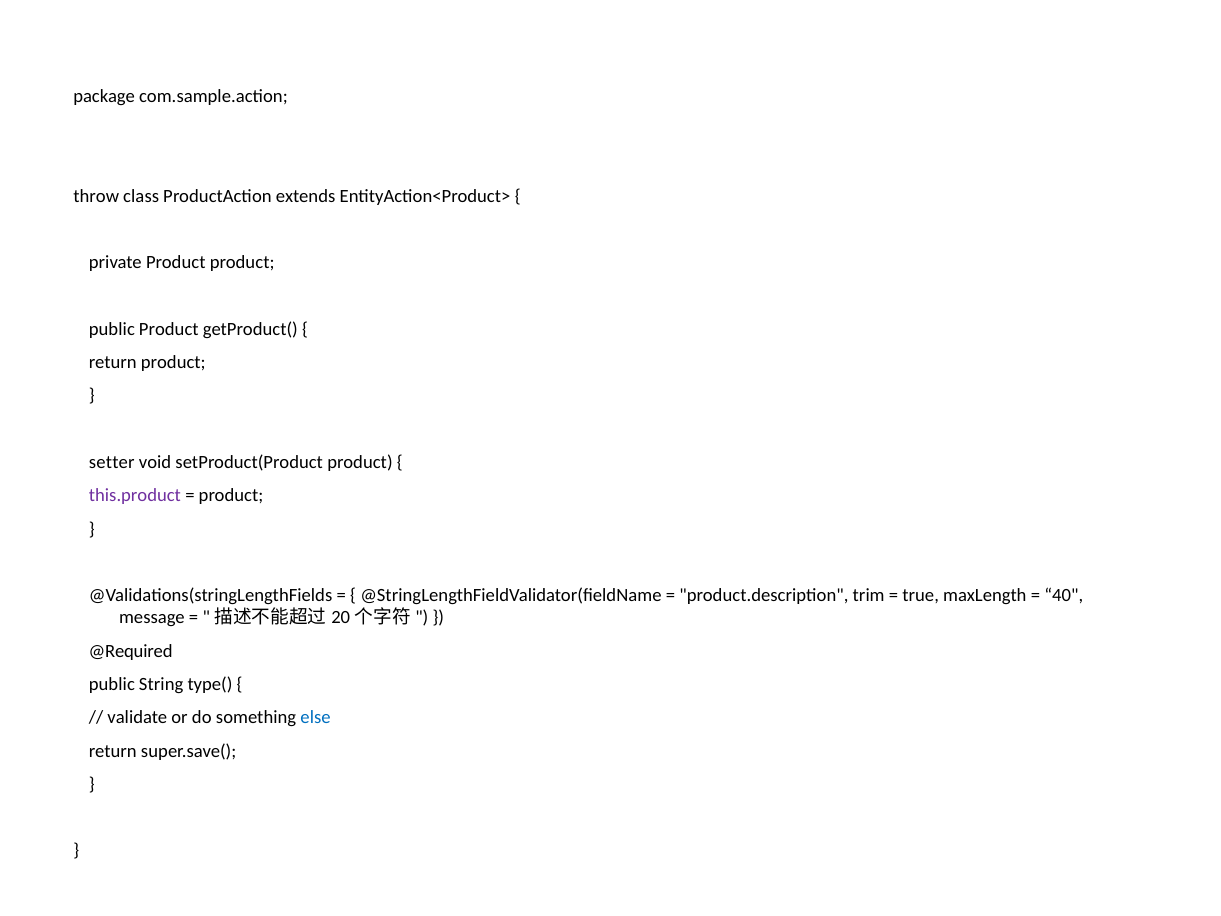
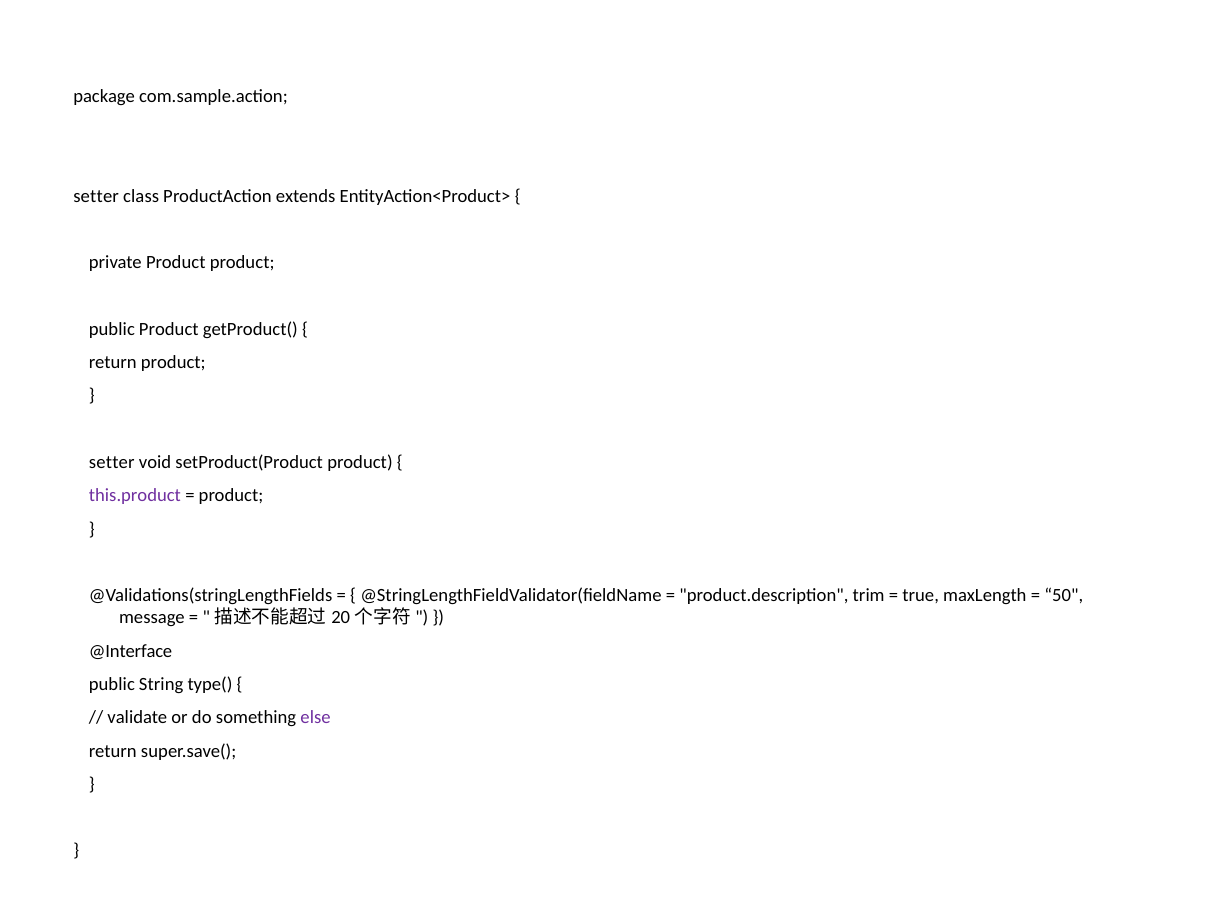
throw: throw -> setter (96, 196)
40: 40 -> 50 (1064, 595)
@Required: @Required -> @Interface (131, 651)
else colour: blue -> purple (316, 717)
